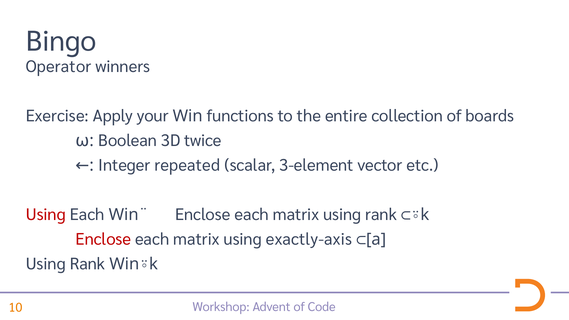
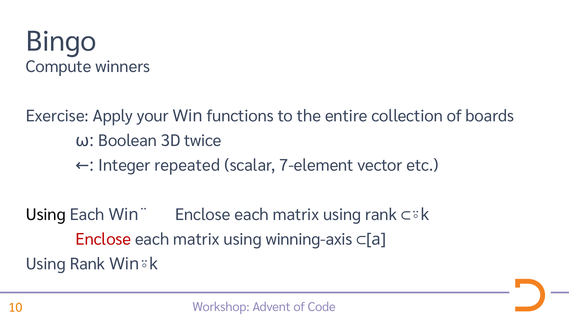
Operator: Operator -> Compute (59, 67)
3-element: 3-element -> 7-element (316, 165)
Using colour: red -> black (46, 215)
exactly-axis: exactly-axis -> winning-axis (309, 239)
